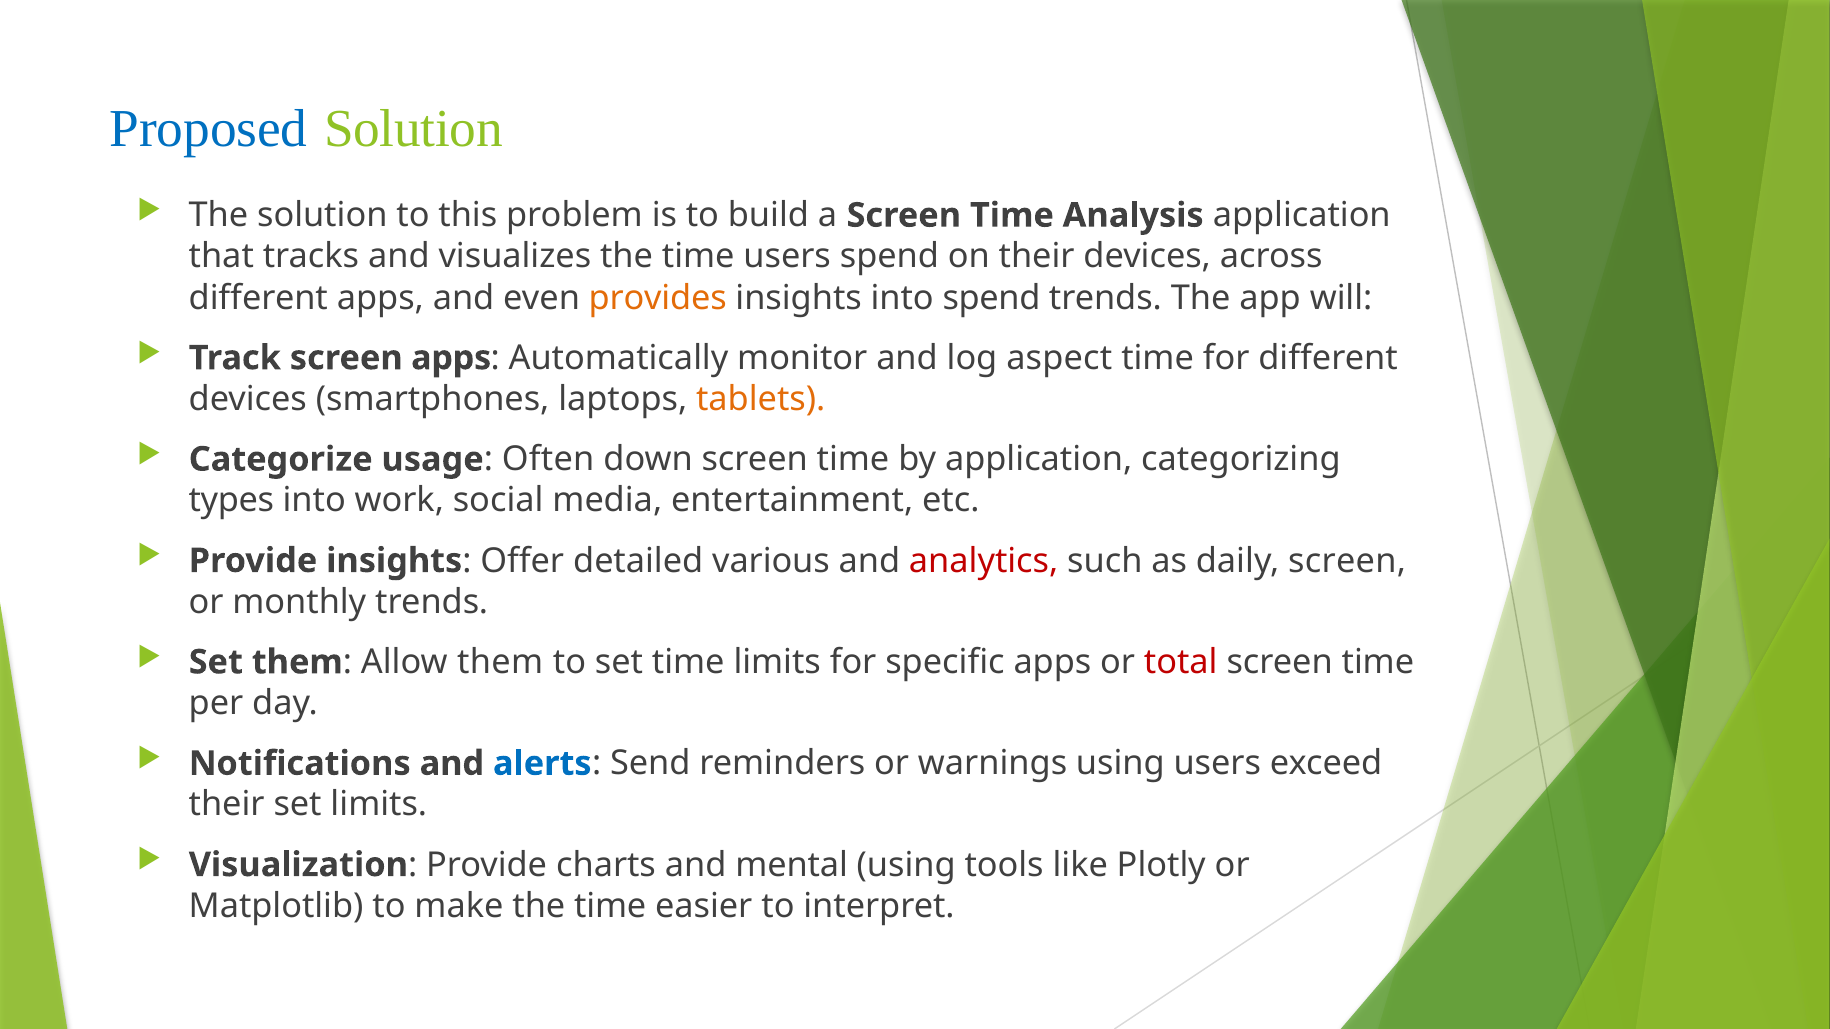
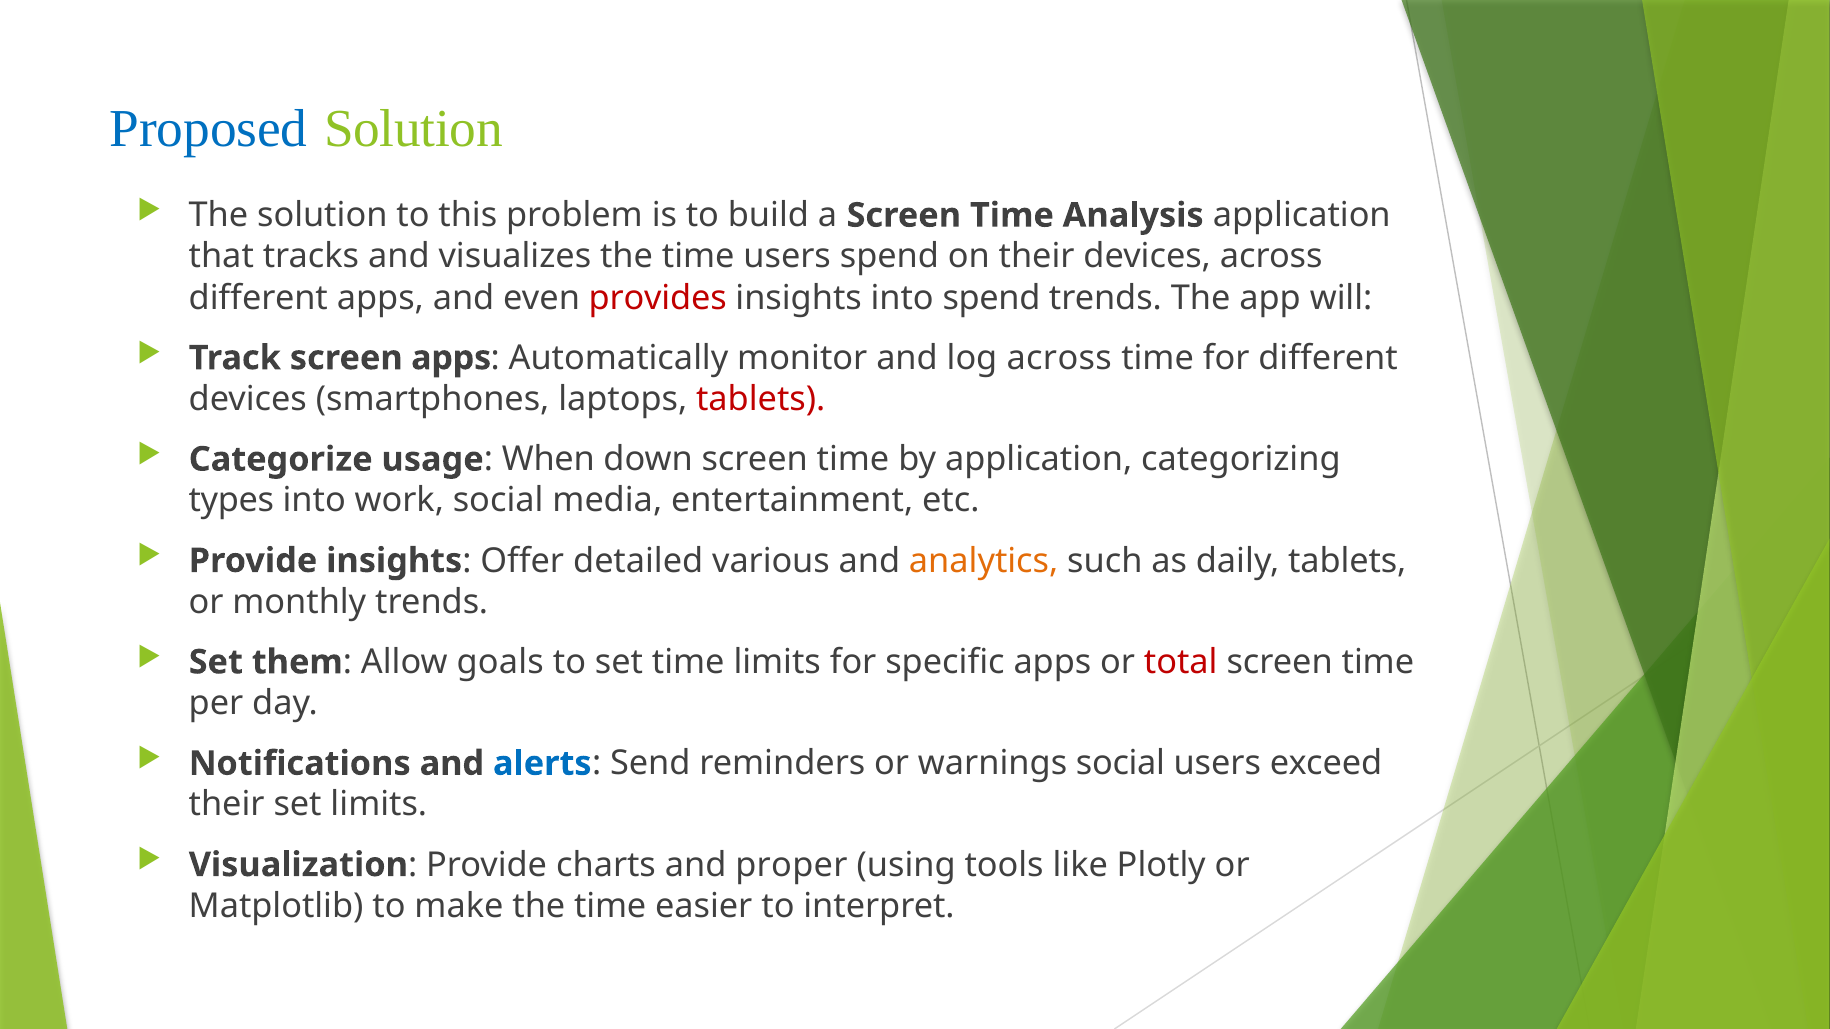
provides colour: orange -> red (658, 298)
log aspect: aspect -> across (1059, 358)
tablets colour: orange -> red (761, 399)
Often: Often -> When (548, 459)
analytics colour: red -> orange (984, 561)
daily screen: screen -> tablets (1347, 561)
Allow them: them -> goals (500, 662)
warnings using: using -> social (1120, 764)
mental: mental -> proper (791, 865)
